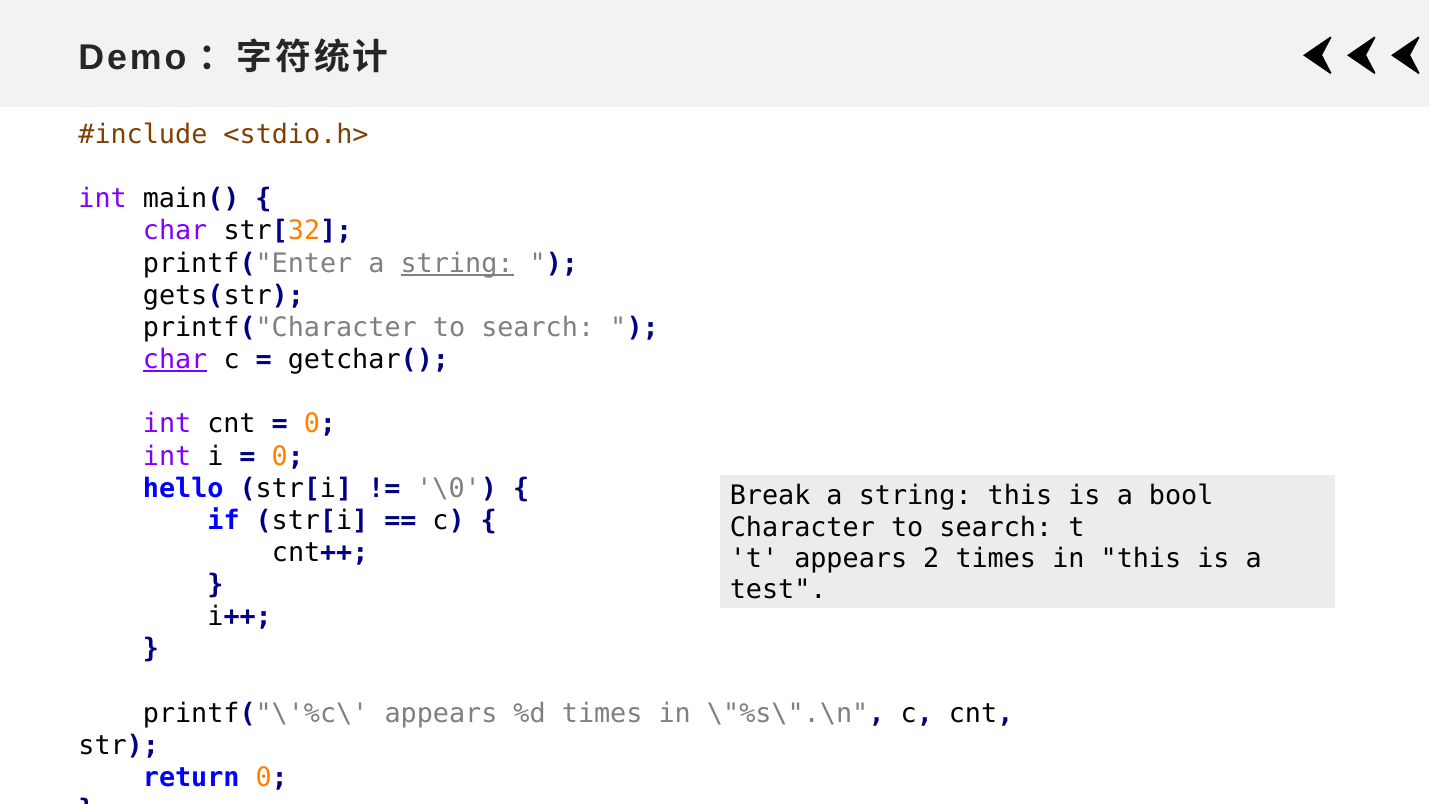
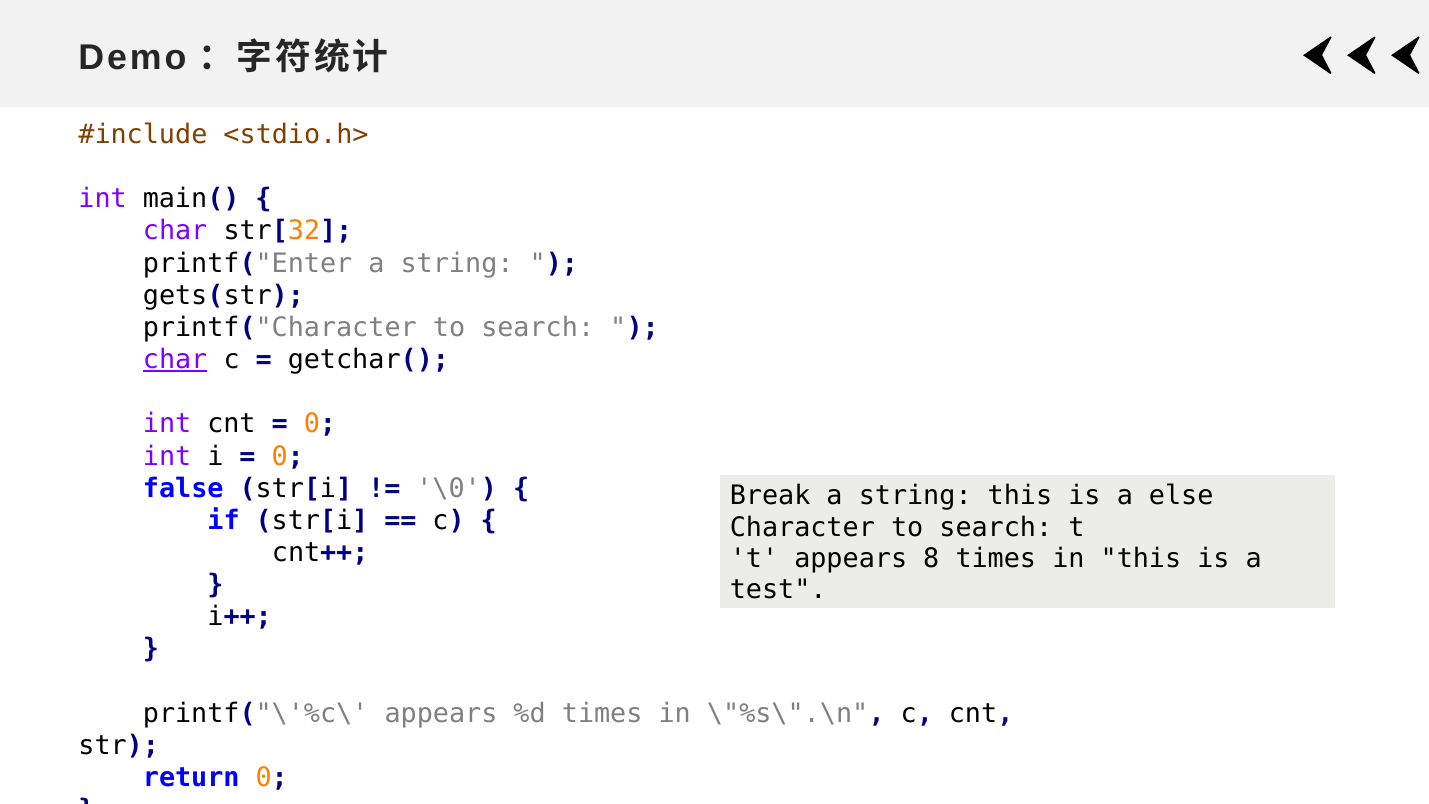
string underline: present -> none (457, 263)
hello: hello -> false (183, 488)
bool: bool -> else (1181, 496)
2: 2 -> 8 (931, 558)
